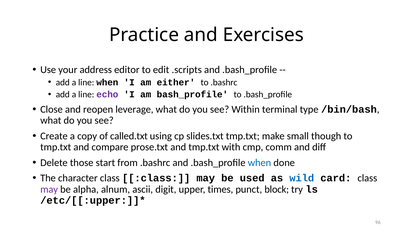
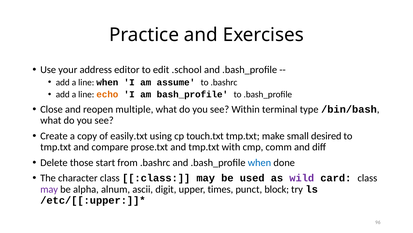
.scripts: .scripts -> .school (187, 69)
either: either -> assume (176, 82)
echo colour: purple -> orange (107, 94)
leverage: leverage -> multiple (134, 109)
called.txt: called.txt -> easily.txt (129, 136)
slides.txt: slides.txt -> touch.txt (205, 136)
though: though -> desired (326, 136)
wild colour: blue -> purple (302, 178)
